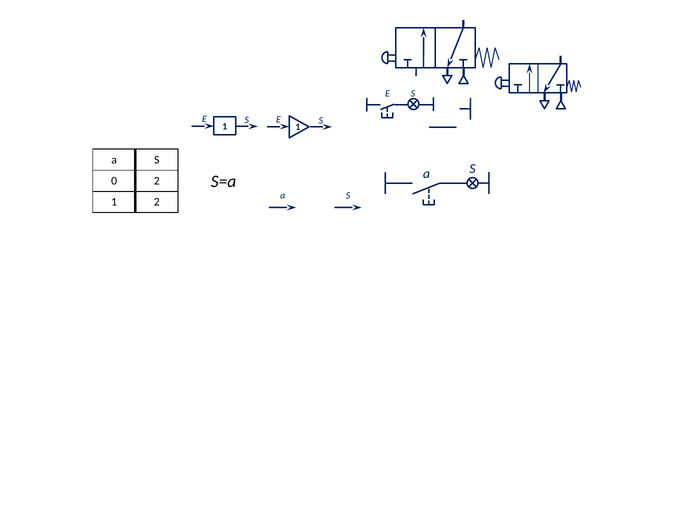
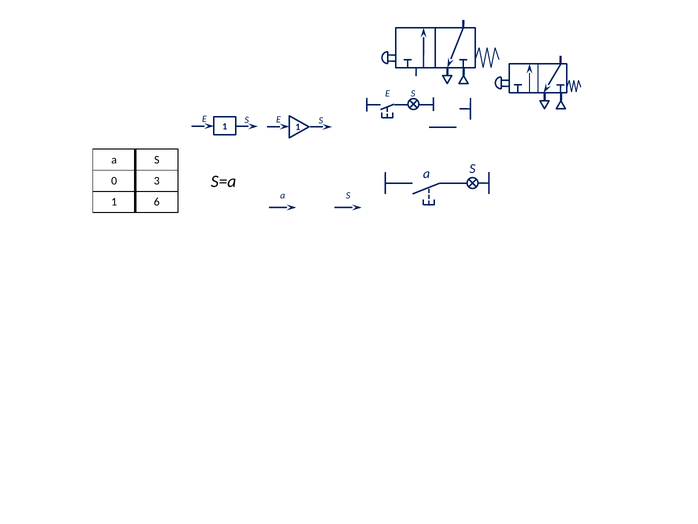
0 2: 2 -> 3 (157, 181)
1 2: 2 -> 6 (157, 202)
